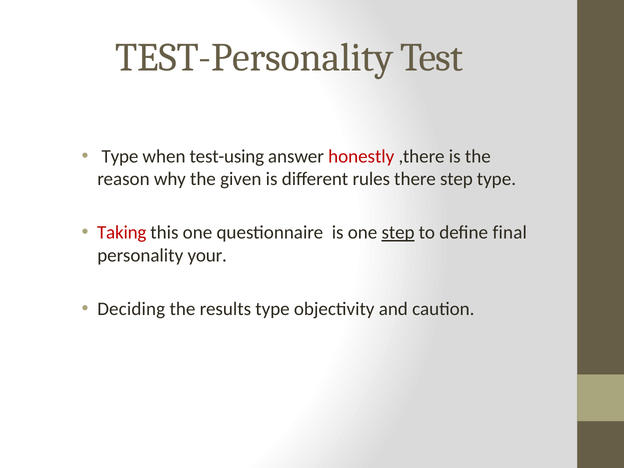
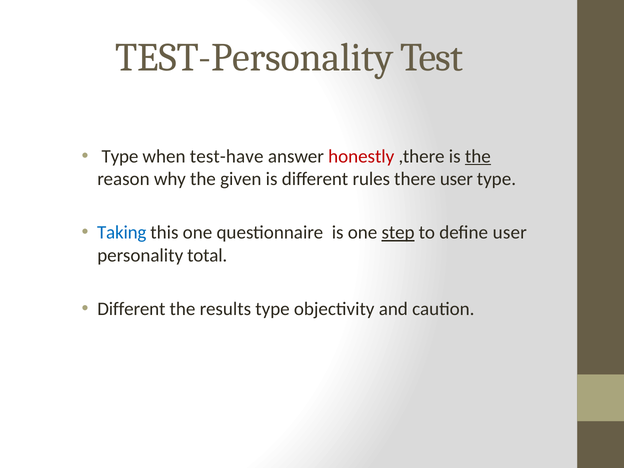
test-using: test-using -> test-have (227, 156)
the underline: none -> present (478, 156)
there step: step -> user (456, 179)
Taking colour: red -> blue (122, 233)
define final: final -> user (510, 233)
your: your -> total (207, 255)
Deciding: Deciding -> Different (131, 309)
